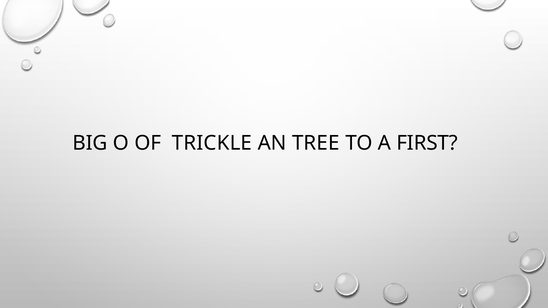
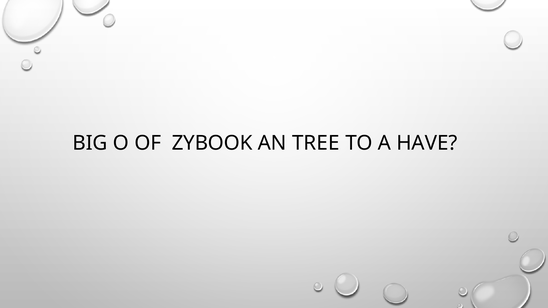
TRICKLE: TRICKLE -> ZYBOOK (212, 143)
FIRST: FIRST -> HAVE (427, 143)
